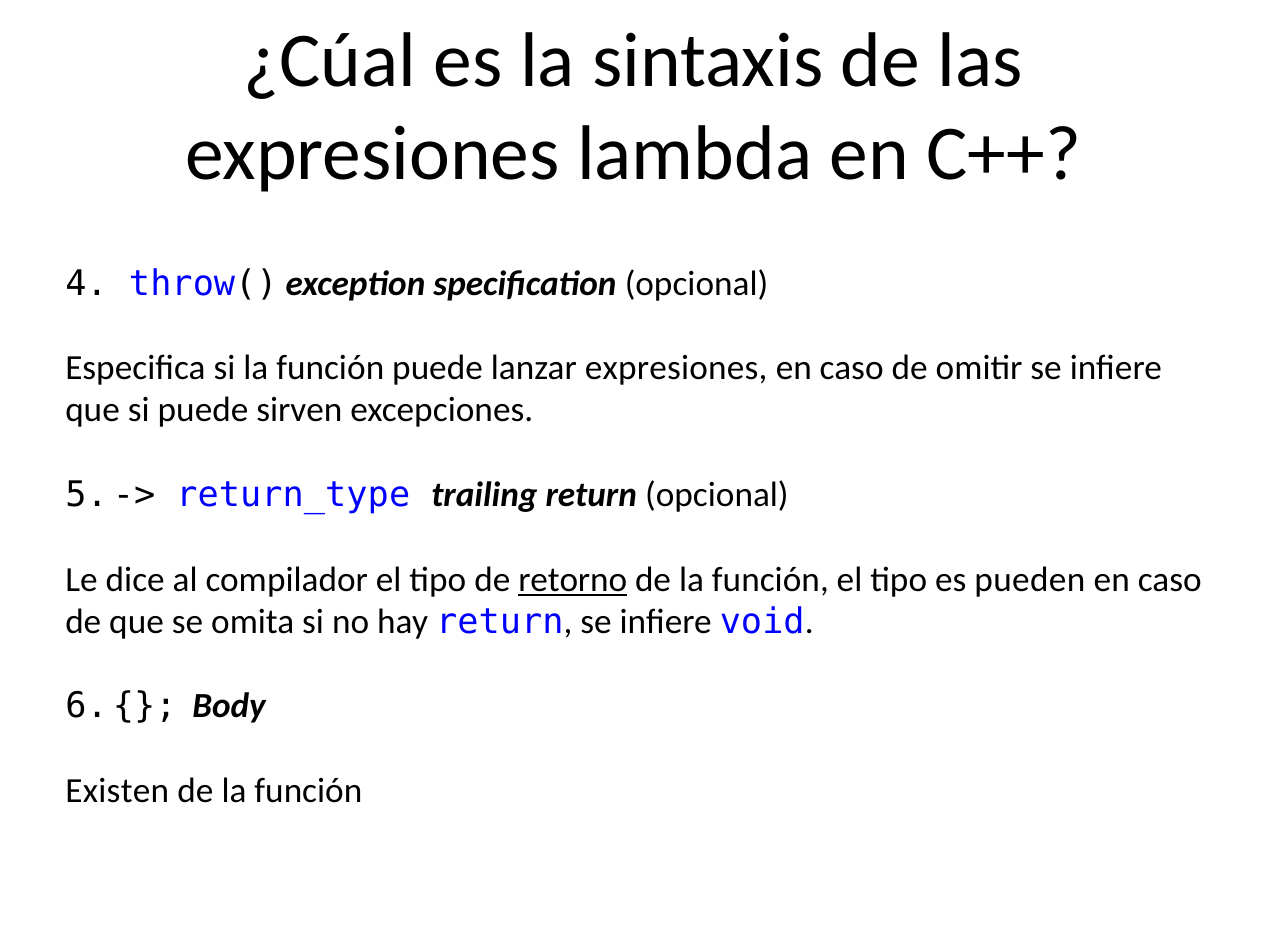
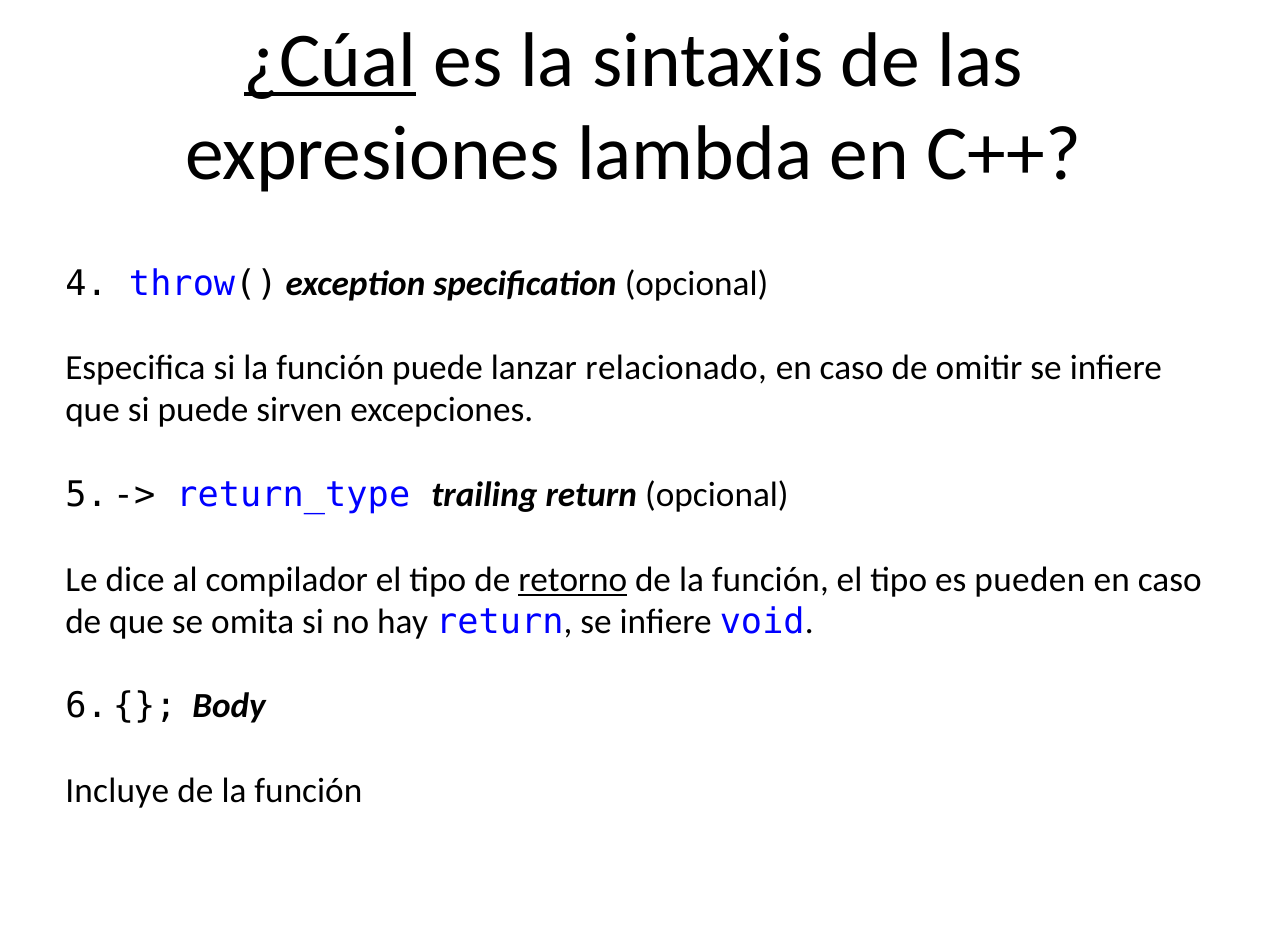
¿Cúal underline: none -> present (330, 61)
lanzar expresiones: expresiones -> relacionado (676, 368)
Existen: Existen -> Incluye (117, 791)
